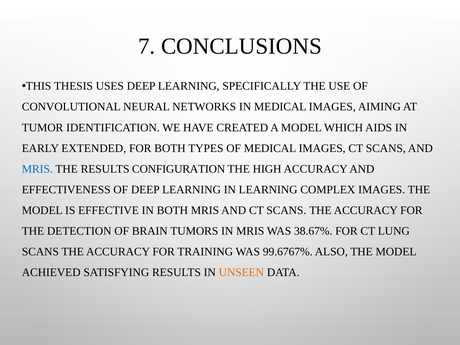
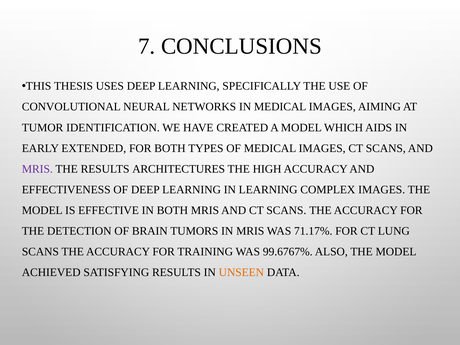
MRIS colour: blue -> purple (37, 169)
CONFIGURATION: CONFIGURATION -> ARCHITECTURES (179, 169)
38.67%: 38.67% -> 71.17% (313, 231)
